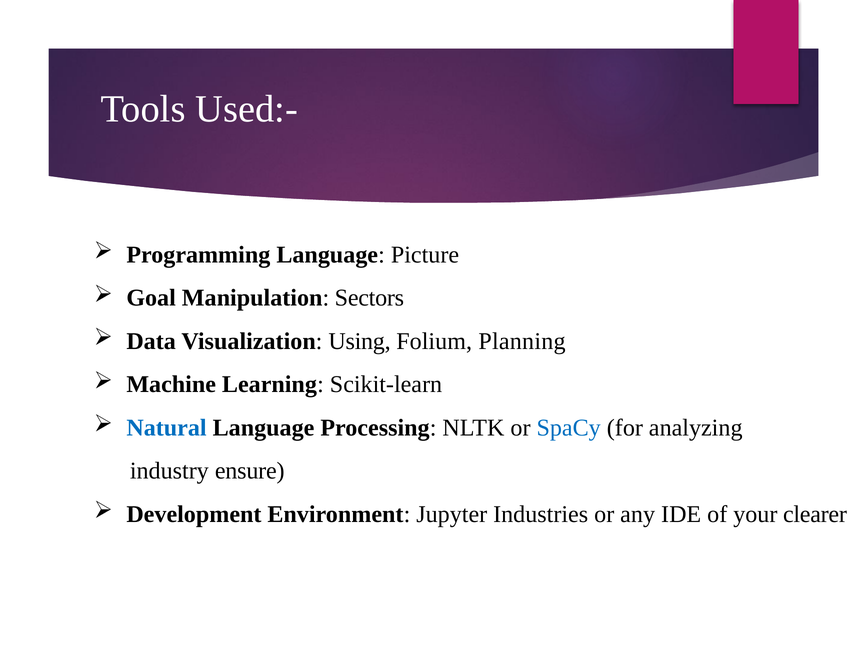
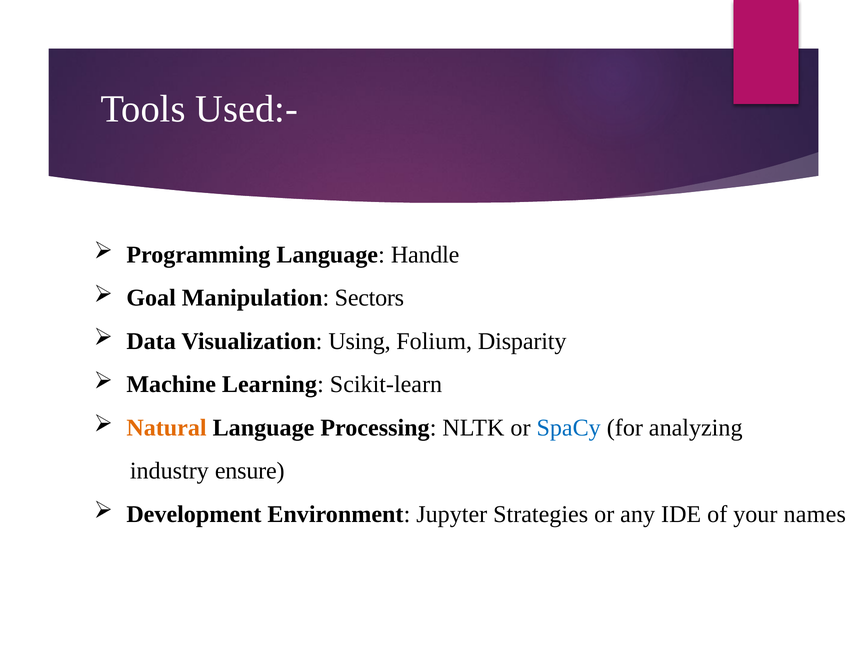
Picture: Picture -> Handle (425, 255)
Planning: Planning -> Disparity (522, 341)
Natural colour: blue -> orange (167, 428)
Industries: Industries -> Strategies (541, 515)
clearer: clearer -> names (815, 515)
